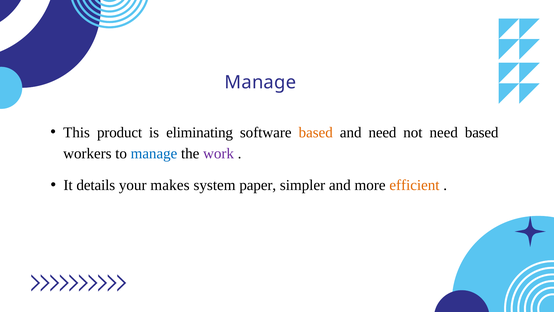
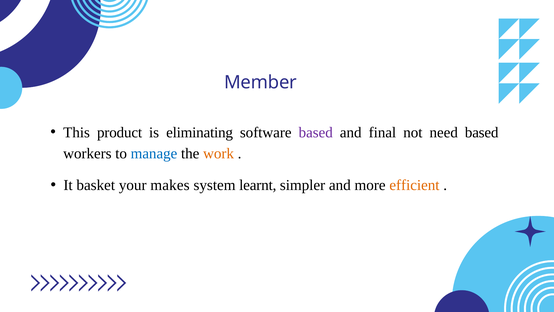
Manage: Manage -> Member (260, 82)
based colour: orange -> purple (316, 132)
and need: need -> final (382, 132)
work colour: purple -> orange (219, 153)
details: details -> basket (96, 185)
paper: paper -> learnt (258, 185)
